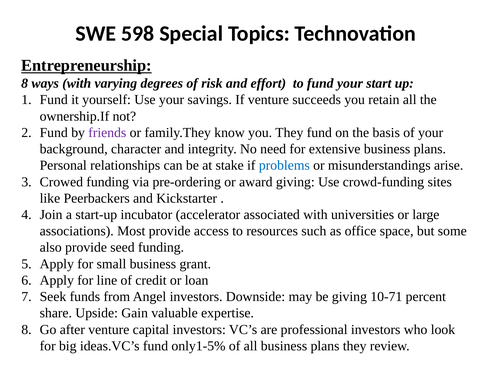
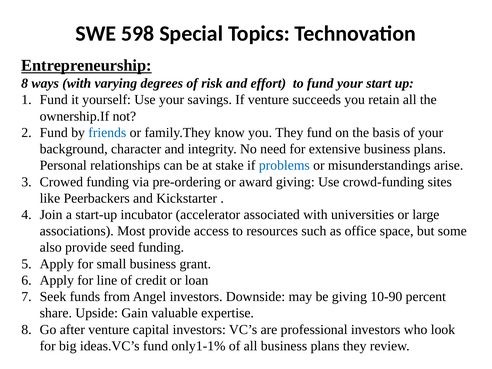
friends colour: purple -> blue (107, 133)
10-71: 10-71 -> 10-90 (386, 297)
only1-5%: only1-5% -> only1-1% (199, 346)
